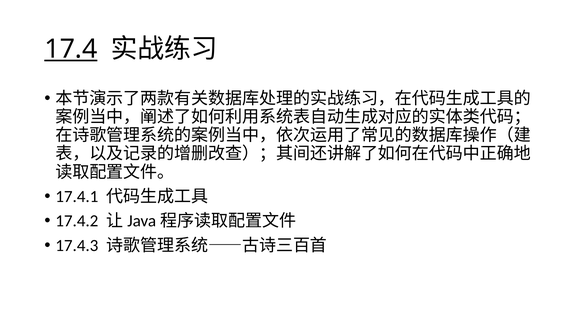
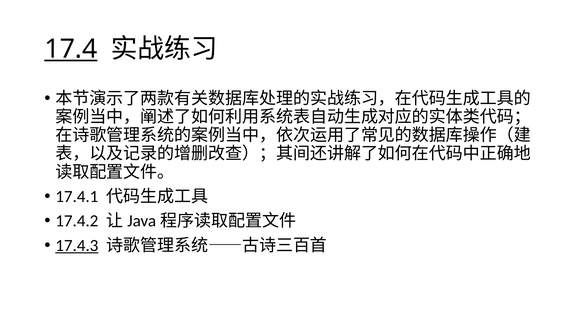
17.4.3 underline: none -> present (77, 245)
